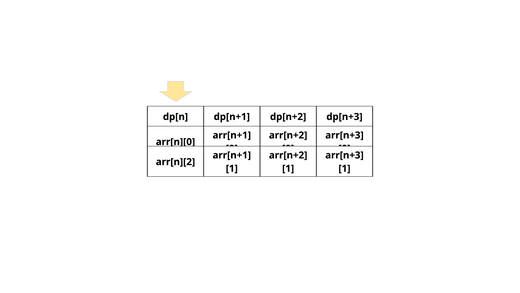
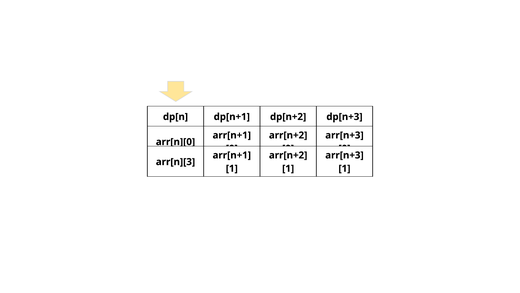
arr[n][2: arr[n][2 -> arr[n][3 (175, 162)
